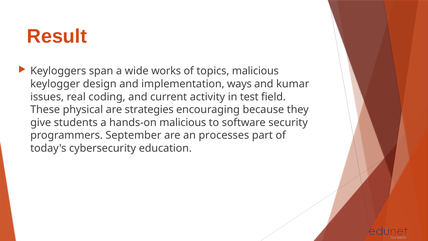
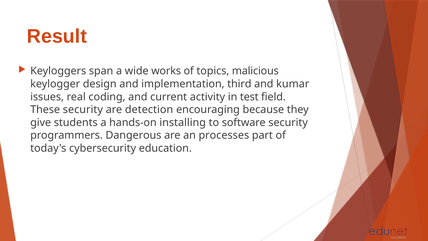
ways: ways -> third (239, 84)
These physical: physical -> security (83, 110)
strategies: strategies -> detection (149, 110)
hands-on malicious: malicious -> installing (183, 122)
September: September -> Dangerous (133, 135)
